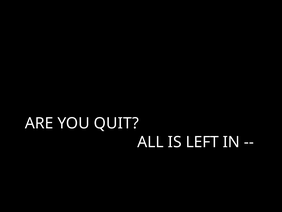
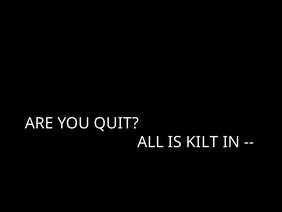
LEFT: LEFT -> KILT (202, 142)
